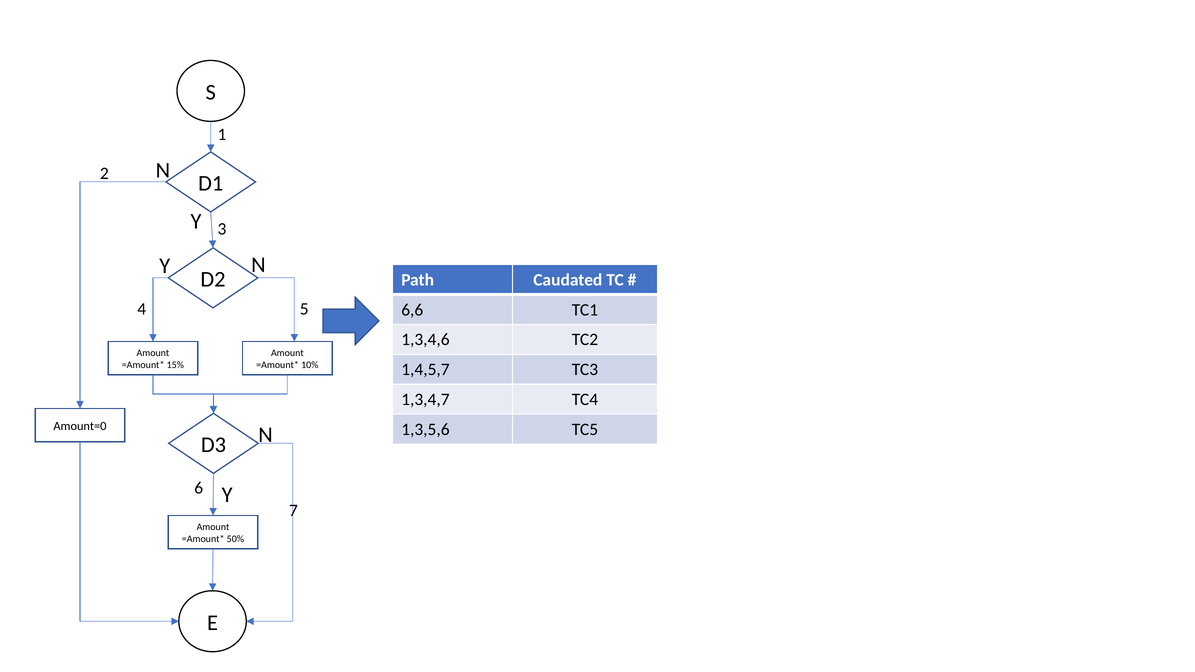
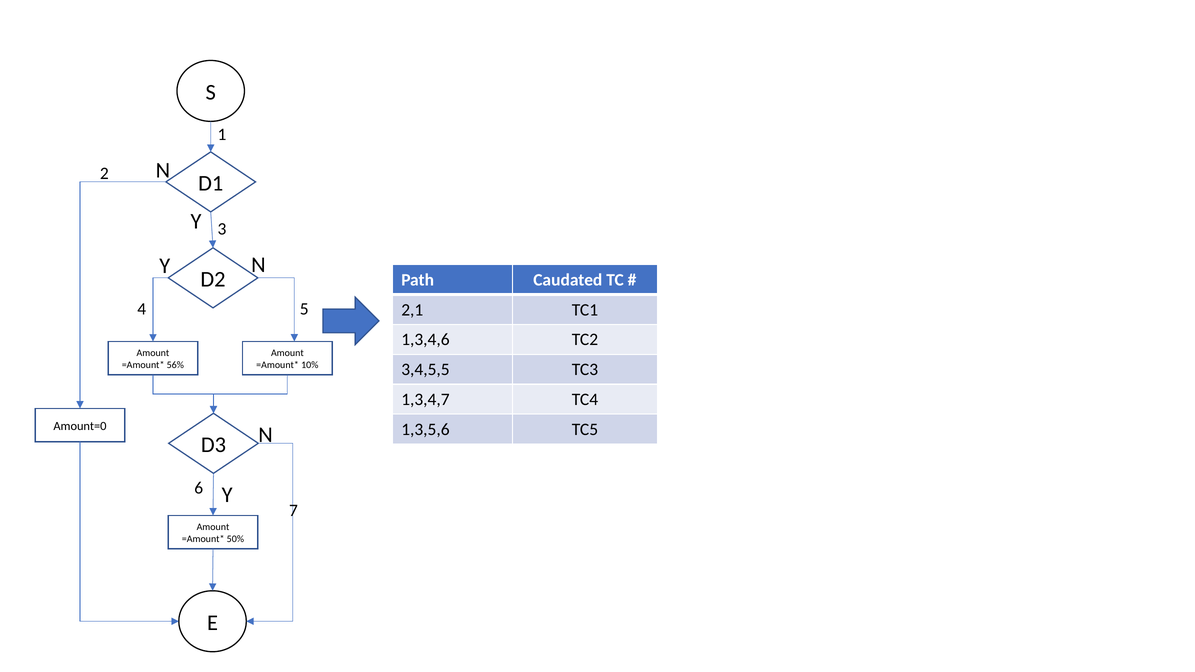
6,6: 6,6 -> 2,1 (412, 310)
15%: 15% -> 56% (175, 365)
1,4,5,7: 1,4,5,7 -> 3,4,5,5 (425, 370)
